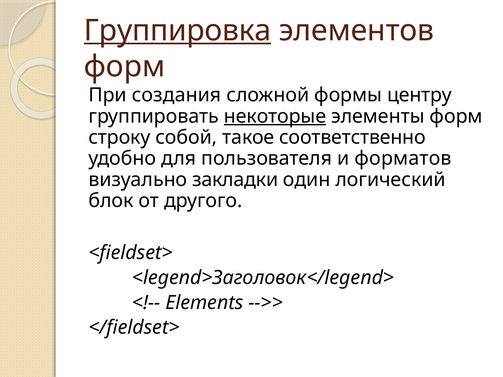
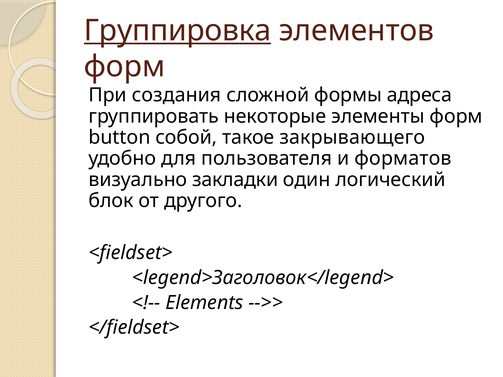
центру: центру -> адреса (419, 95)
некоторые underline: present -> none (275, 116)
строку: строку -> button (119, 137)
соответственно: соответственно -> закрывающего (352, 137)
